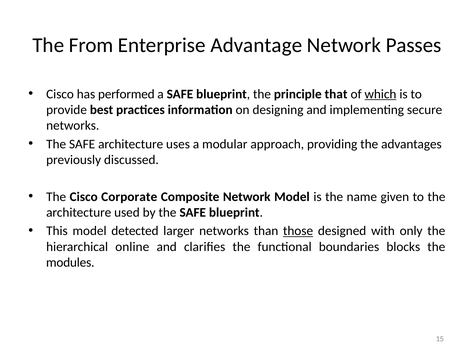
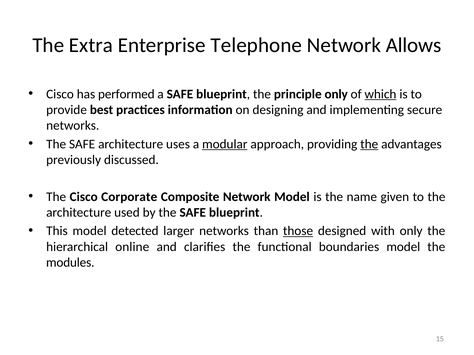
From: From -> Extra (91, 45)
Advantage: Advantage -> Telephone (256, 45)
Passes: Passes -> Allows (414, 45)
principle that: that -> only (336, 94)
modular underline: none -> present (225, 144)
the underline: none -> present (369, 144)
boundaries blocks: blocks -> model (403, 247)
